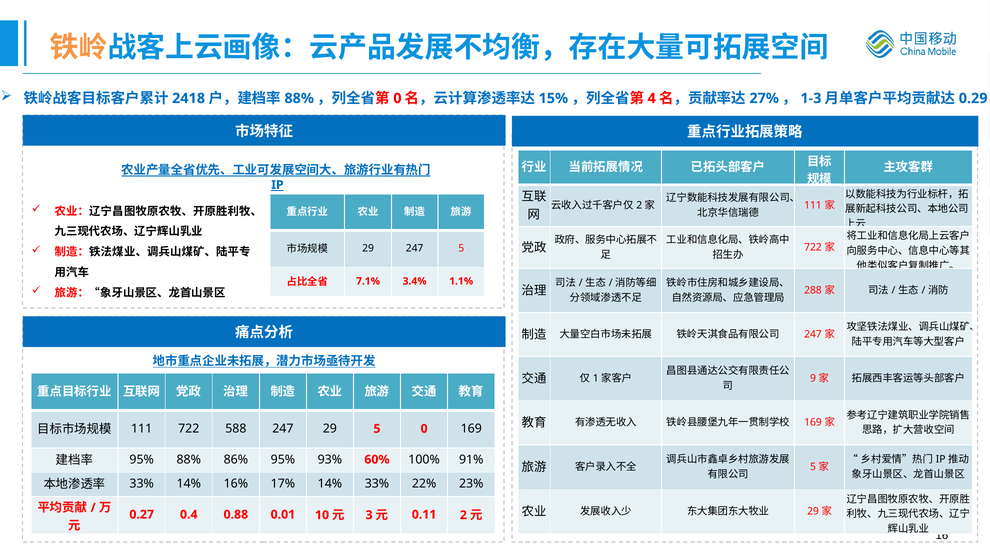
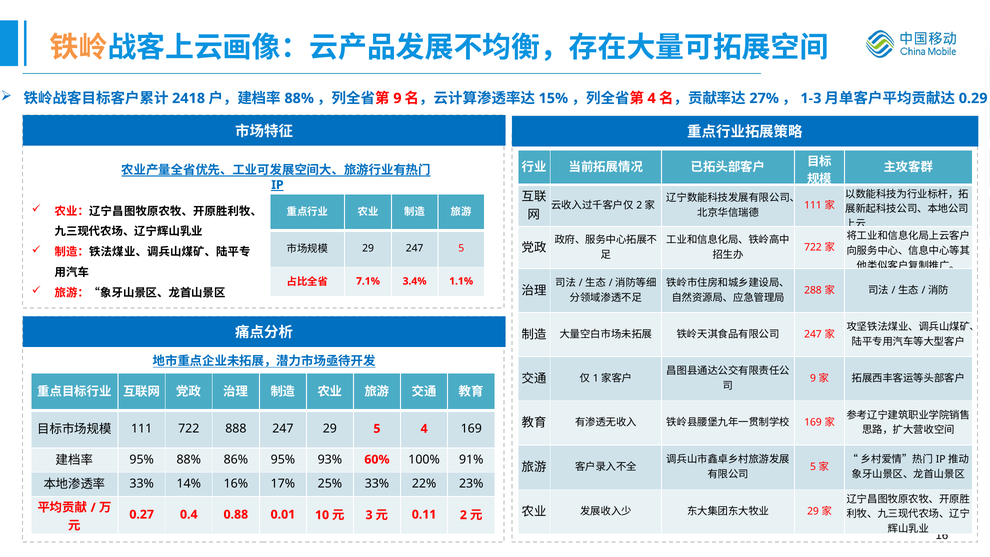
0: 0 -> 9 (397, 98)
588: 588 -> 888 (236, 429)
5 0: 0 -> 4 (424, 429)
17% 14%: 14% -> 25% (330, 484)
